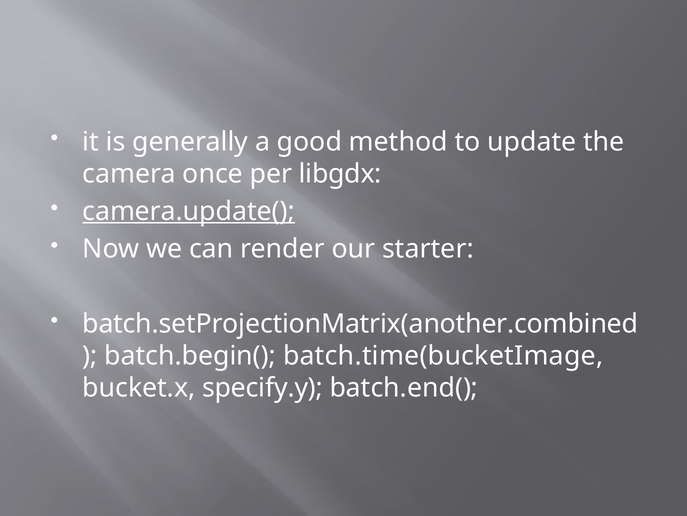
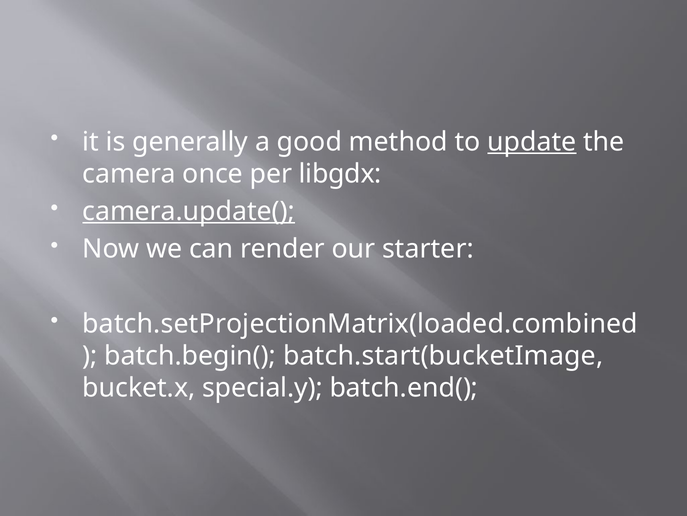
update underline: none -> present (532, 142)
batch.setProjectionMatrix(another.combined: batch.setProjectionMatrix(another.combined -> batch.setProjectionMatrix(loaded.combined (360, 323)
batch.time(bucketImage: batch.time(bucketImage -> batch.start(bucketImage (443, 355)
specify.y: specify.y -> special.y (262, 387)
